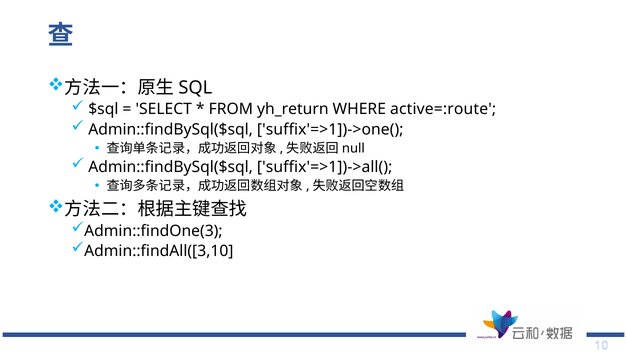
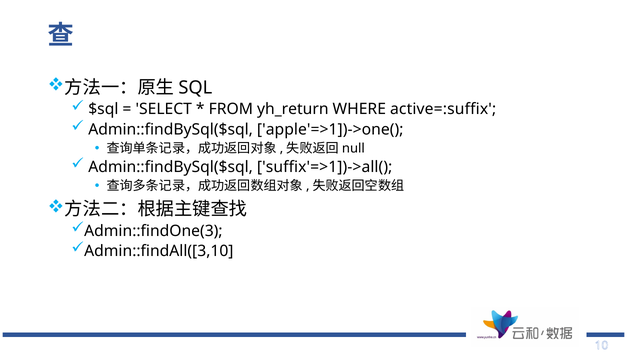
active=:route: active=:route -> active=:suffix (443, 109)
suffix'=>1])->one(: suffix'=>1])->one( -> apple'=>1])->one( (330, 129)
